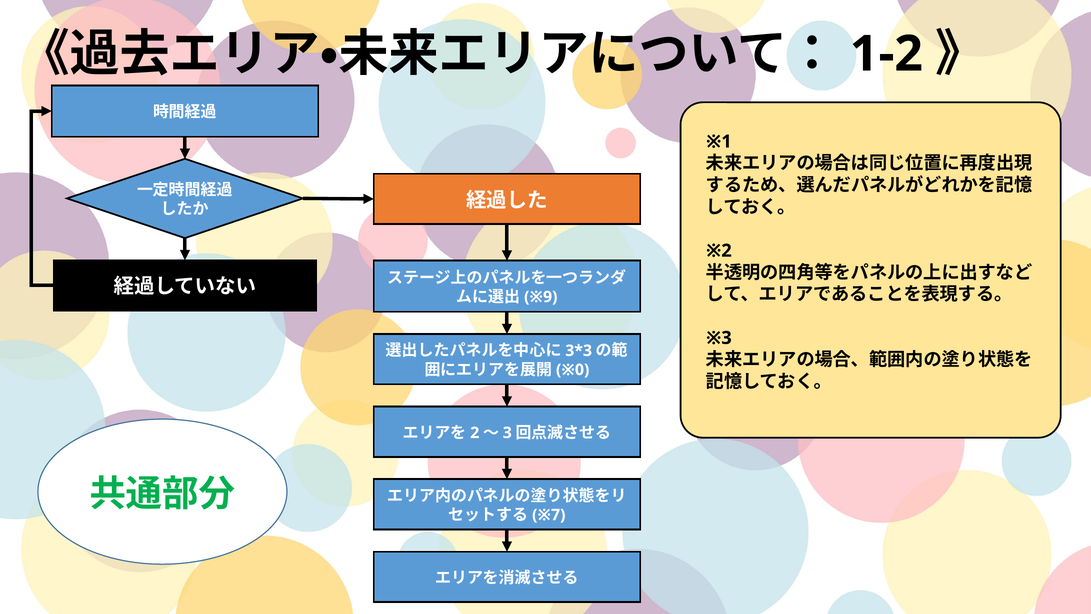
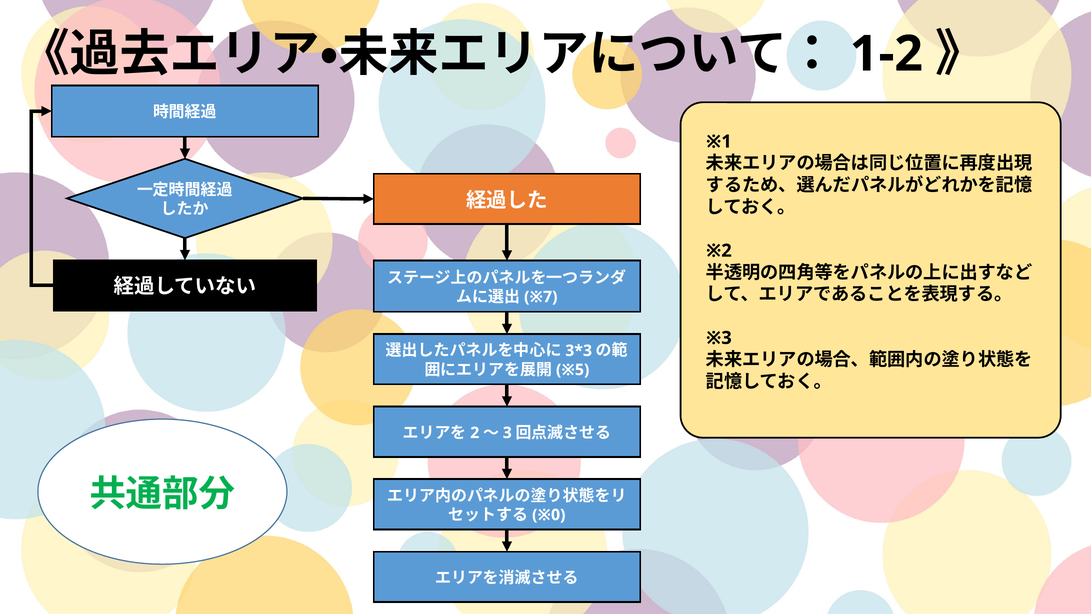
※9: ※9 -> ※7 (541, 297)
※0: ※0 -> ※5 (573, 370)
※7: ※7 -> ※0 (549, 515)
